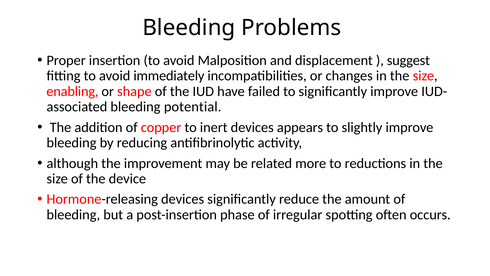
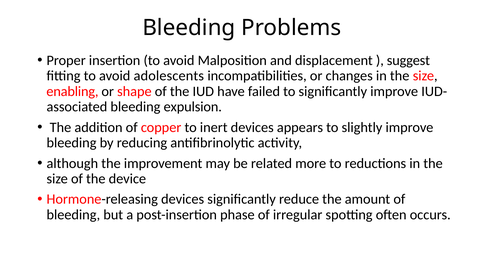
immediately: immediately -> adolescents (169, 76)
potential: potential -> expulsion (193, 107)
